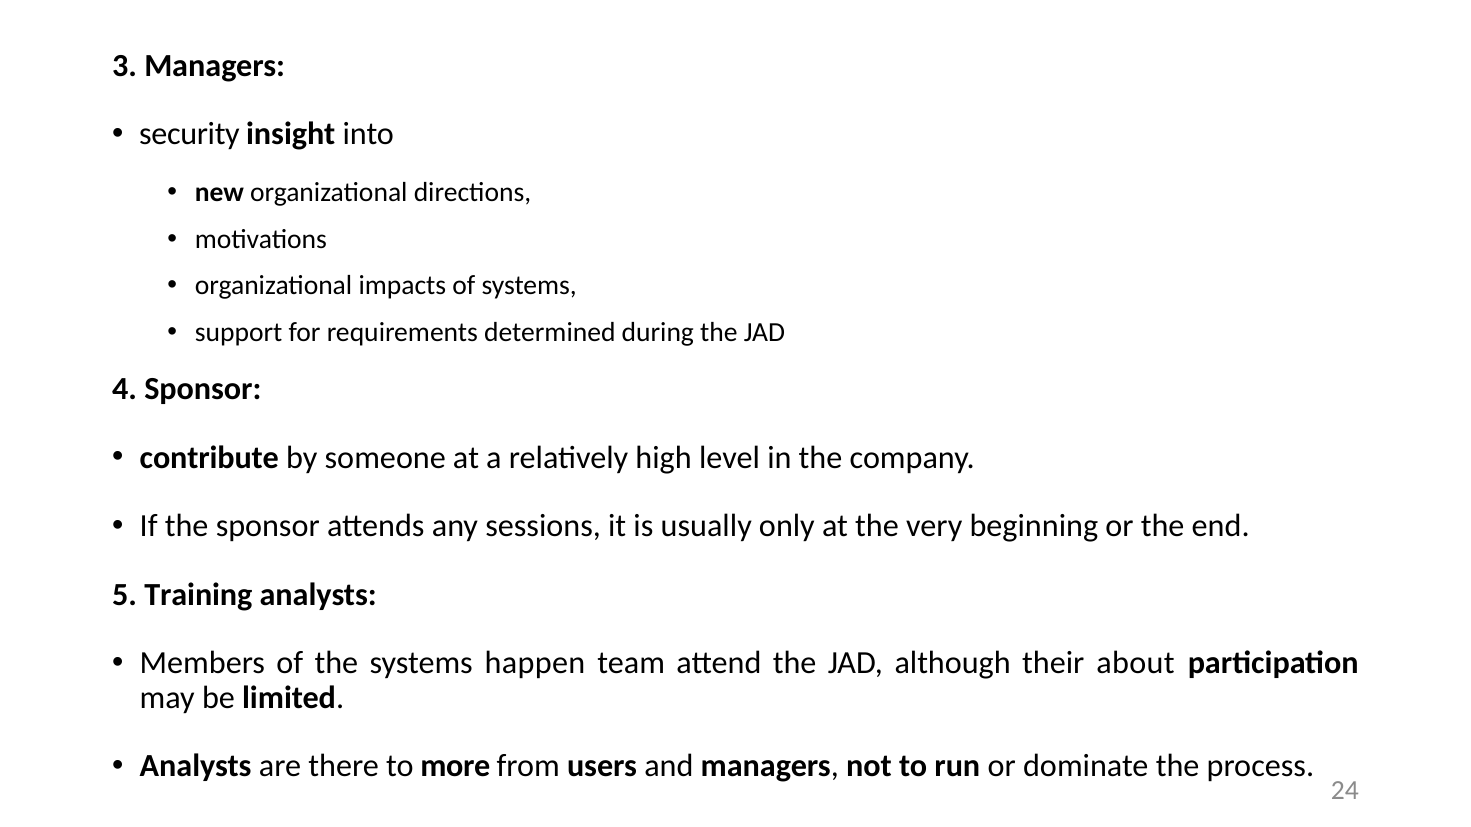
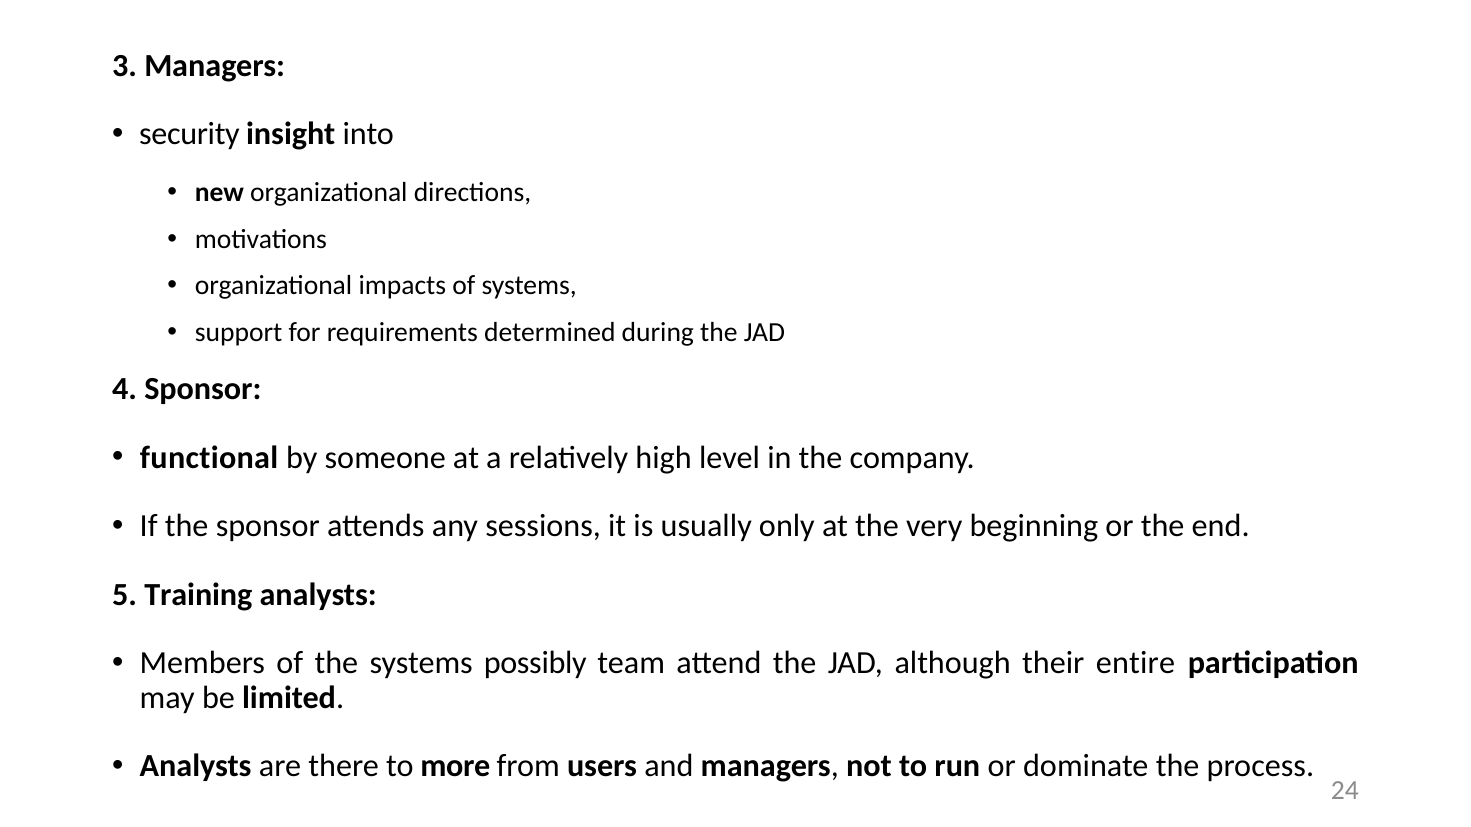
contribute: contribute -> functional (209, 458)
happen: happen -> possibly (535, 663)
about: about -> entire (1135, 663)
